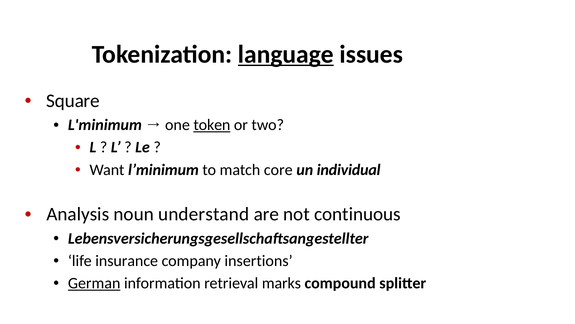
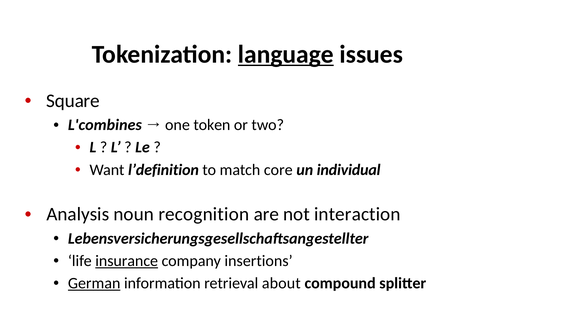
L'minimum: L'minimum -> L'combines (105, 125)
token underline: present -> none (212, 125)
l’minimum: l’minimum -> l’definition (163, 169)
understand: understand -> recognition (204, 214)
continuous: continuous -> interaction (357, 214)
insurance underline: none -> present (127, 260)
marks: marks -> about (281, 283)
